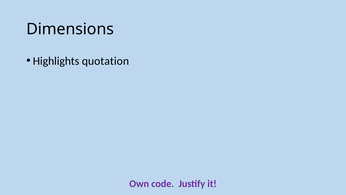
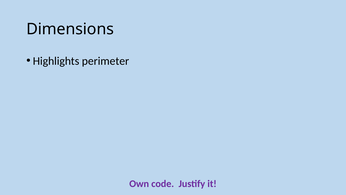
quotation: quotation -> perimeter (105, 61)
